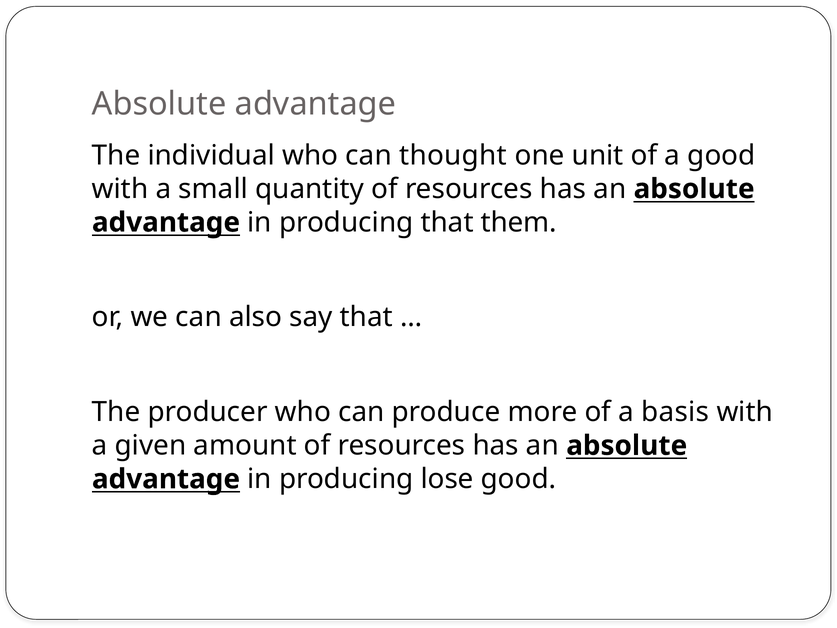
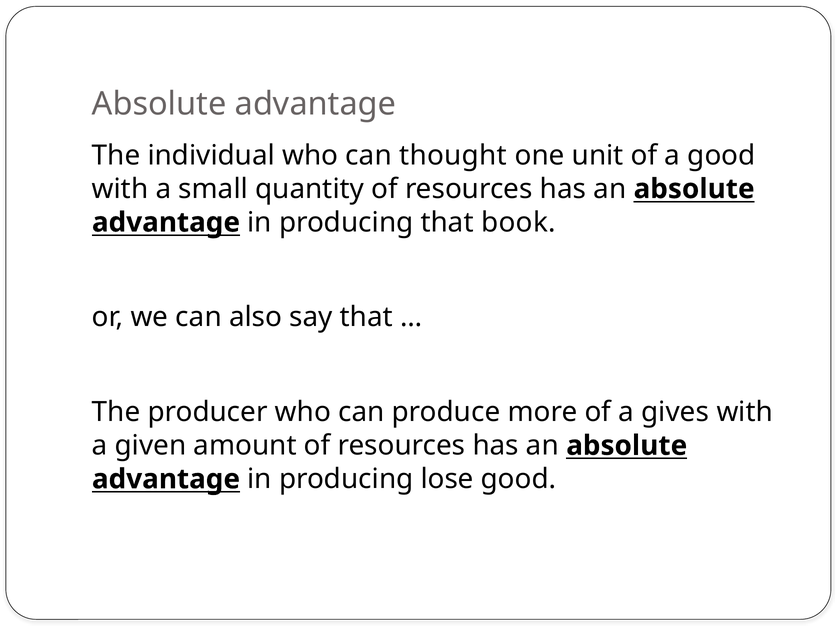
them: them -> book (518, 222)
basis: basis -> gives (675, 412)
